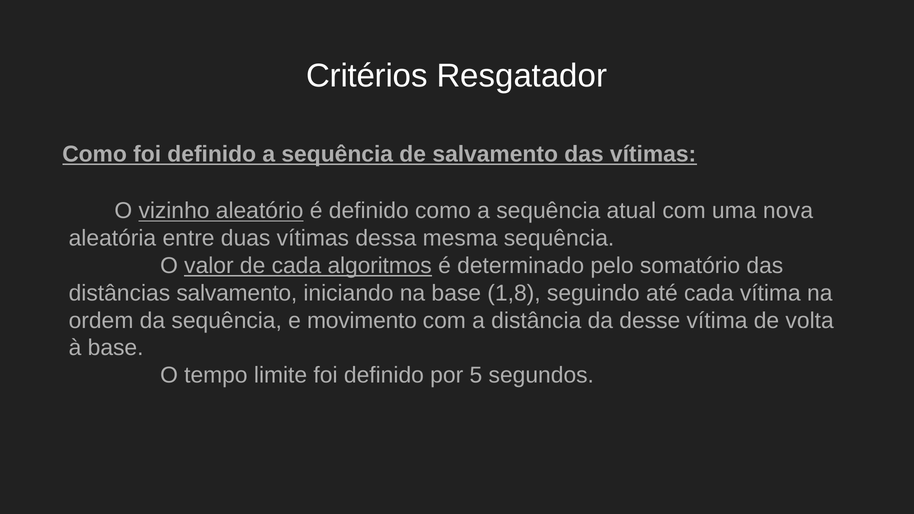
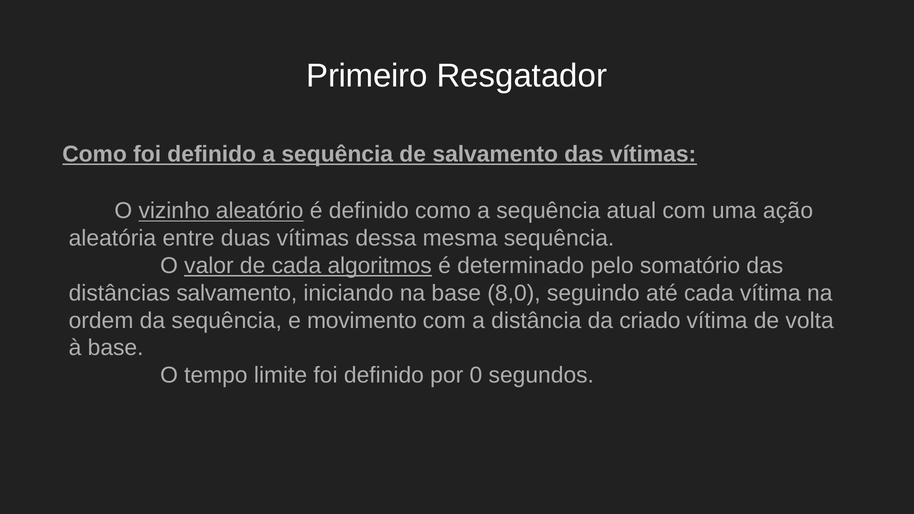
Critérios: Critérios -> Primeiro (367, 76)
nova: nova -> ação (788, 211)
1,8: 1,8 -> 8,0 (514, 293)
desse: desse -> criado (650, 321)
5: 5 -> 0 (476, 375)
